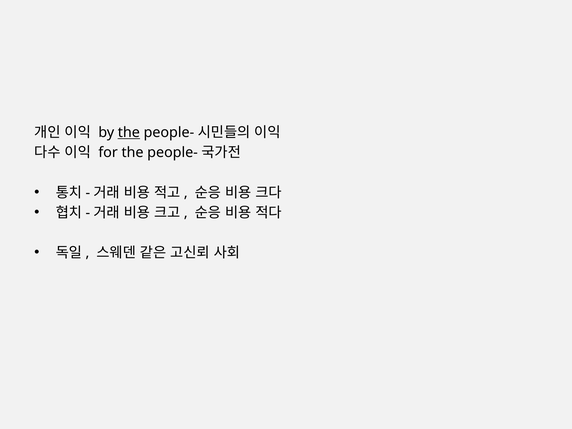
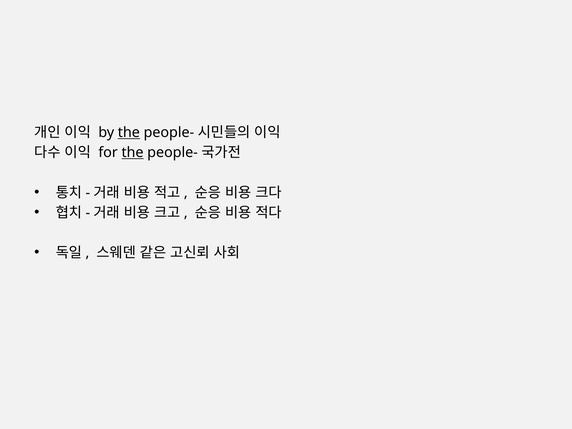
the underline: none -> present (133, 153)
